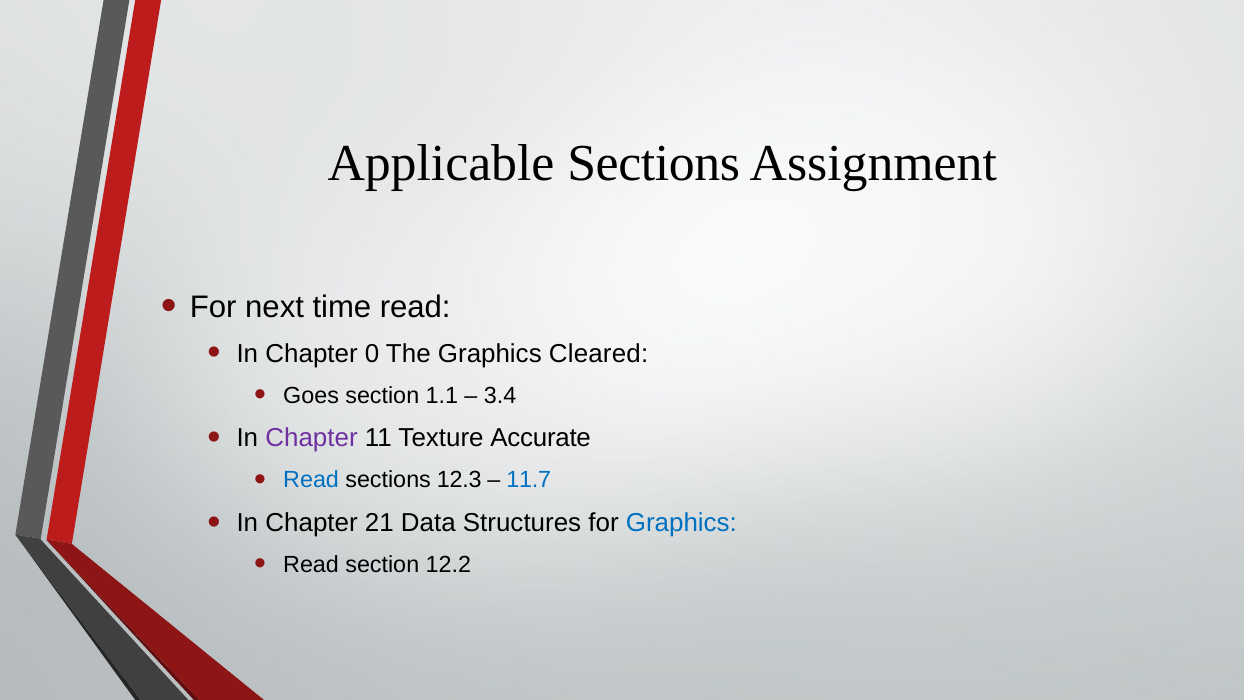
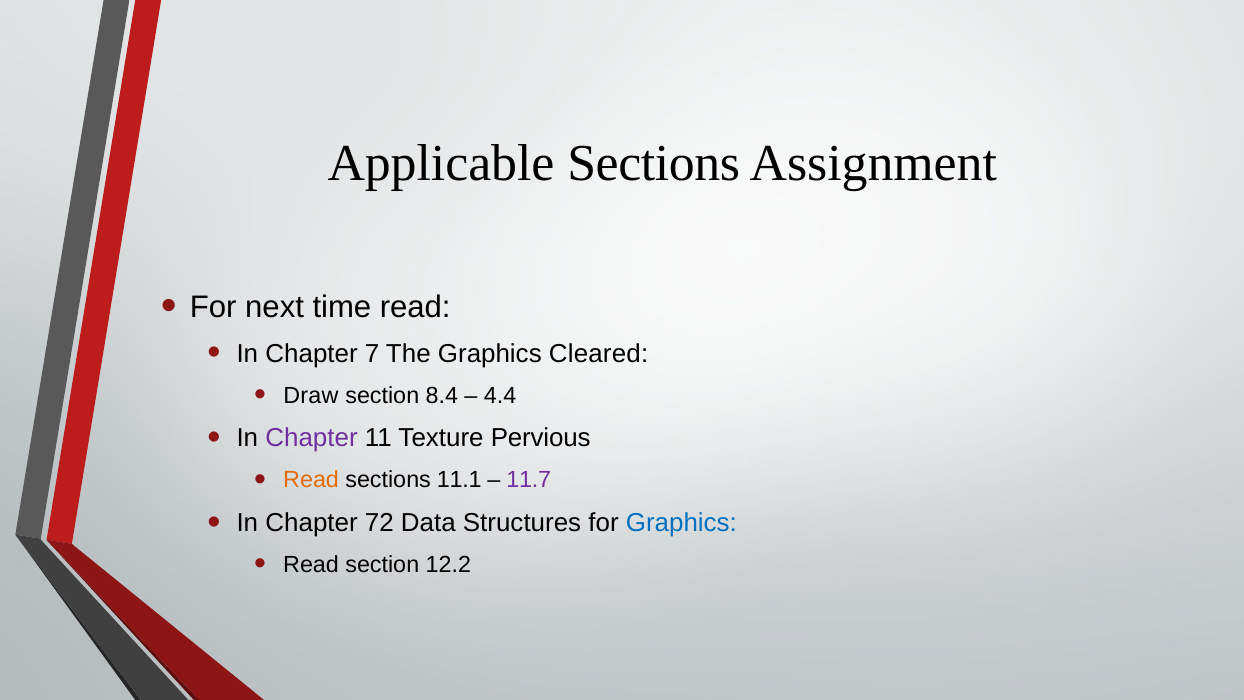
0: 0 -> 7 (372, 354)
Goes: Goes -> Draw (311, 395)
1.1: 1.1 -> 8.4 (442, 395)
3.4: 3.4 -> 4.4 (500, 395)
Accurate: Accurate -> Pervious (541, 438)
Read colour: blue -> orange (311, 480)
12.3: 12.3 -> 11.1 (459, 480)
11.7 colour: blue -> purple (529, 480)
21: 21 -> 72 (379, 523)
